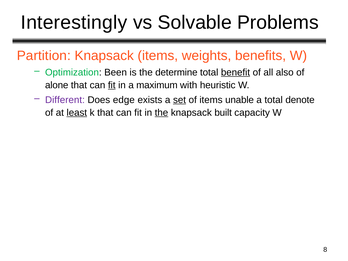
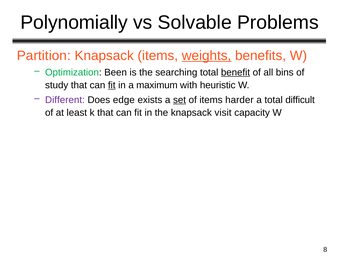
Interestingly: Interestingly -> Polynomially (74, 22)
weights underline: none -> present (207, 56)
determine: determine -> searching (176, 72)
also: also -> bins (285, 72)
alone: alone -> study (57, 85)
unable: unable -> harder (239, 100)
denote: denote -> difficult (300, 100)
least underline: present -> none (77, 113)
the underline: present -> none (161, 113)
built: built -> visit (223, 113)
